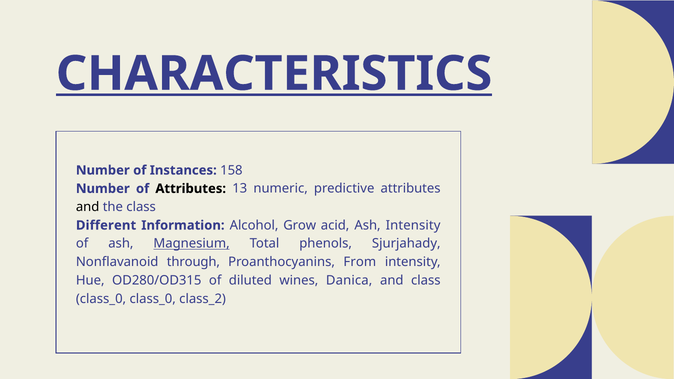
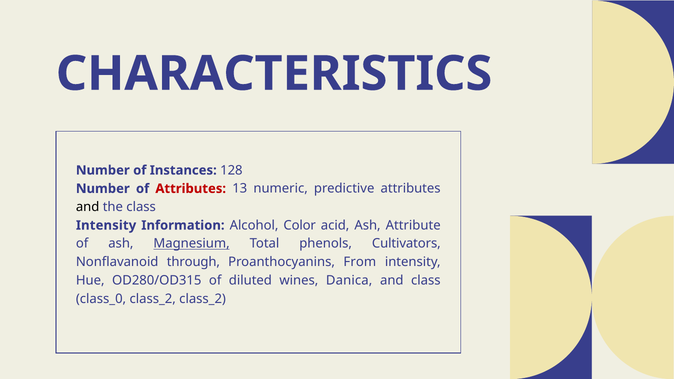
CHARACTERISTICS underline: present -> none (274, 74)
158: 158 -> 128 (231, 170)
Attributes colour: black -> red (191, 189)
Different: Different -> Intensity (106, 225)
Grow: Grow -> Color (300, 225)
Ash Intensity: Intensity -> Attribute (413, 225)
Sjurjahady: Sjurjahady -> Cultivators (406, 244)
class_0 class_0: class_0 -> class_2 (153, 299)
